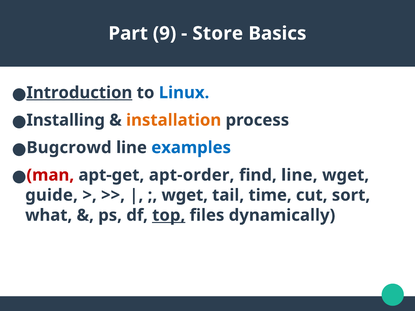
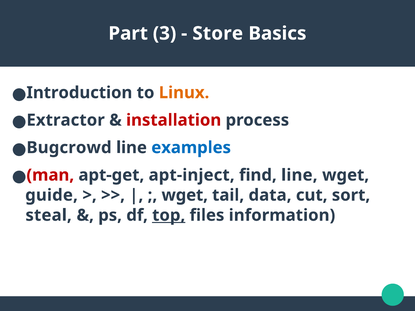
9: 9 -> 3 (165, 33)
Introduction underline: present -> none (79, 93)
Linux colour: blue -> orange (184, 93)
Installing: Installing -> Extractor (66, 120)
installation colour: orange -> red (174, 120)
apt-order: apt-order -> apt-inject (192, 175)
time: time -> data (270, 195)
what: what -> steal (49, 215)
dynamically: dynamically -> information (282, 215)
